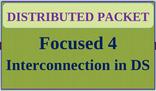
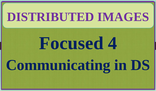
PACKET: PACKET -> IMAGES (123, 17)
Interconnection: Interconnection -> Communicating (58, 65)
